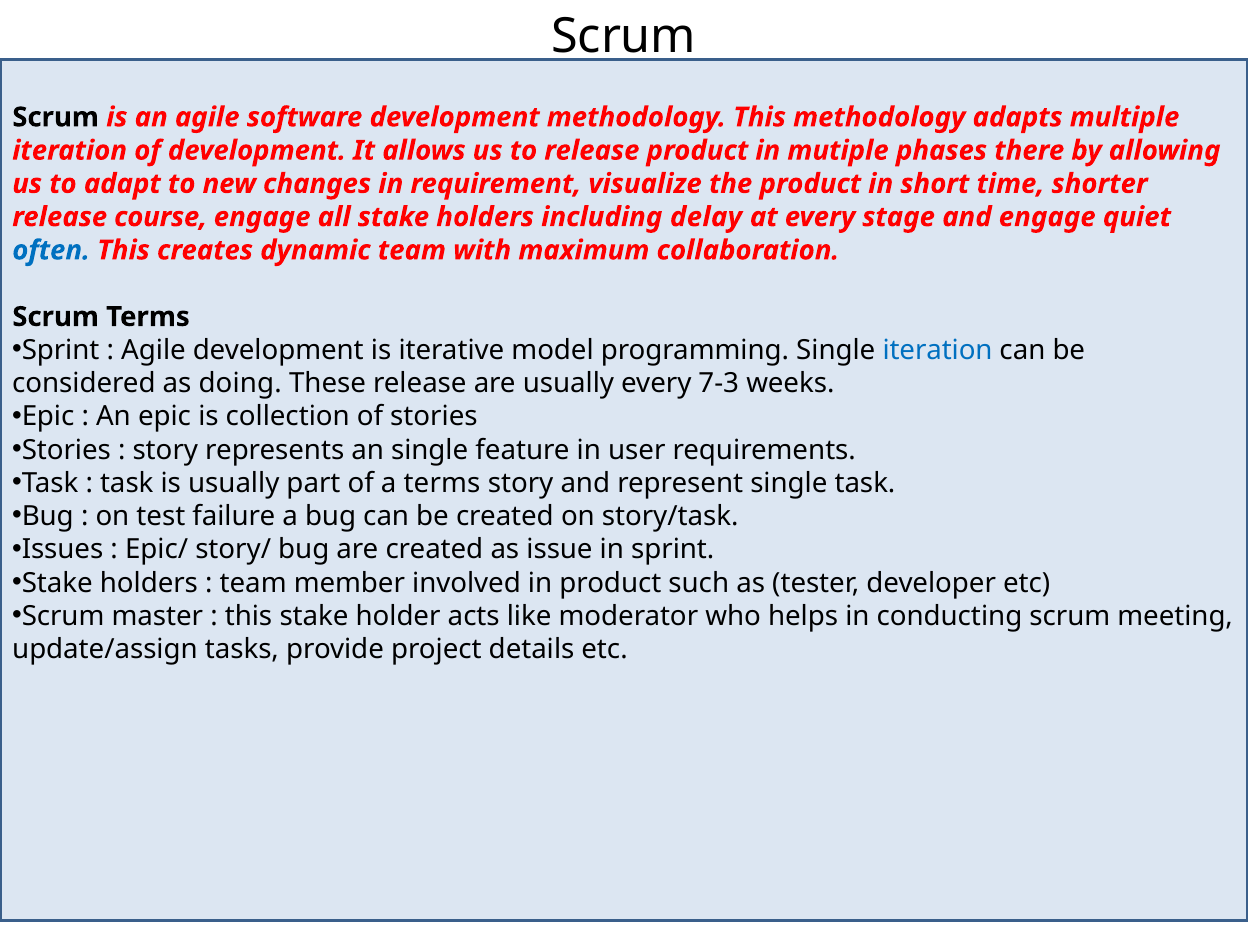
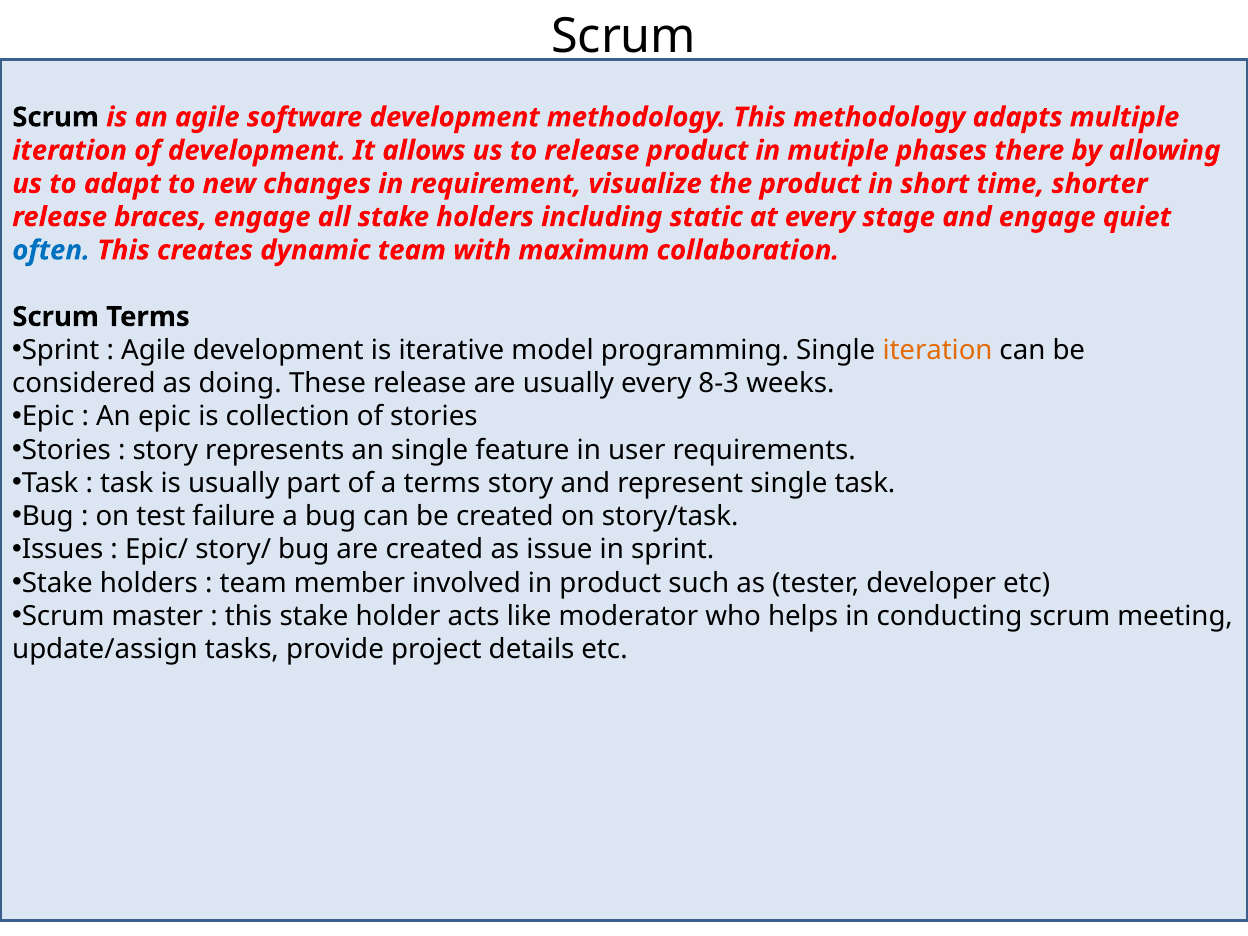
course: course -> braces (161, 217)
delay: delay -> static (706, 217)
iteration colour: blue -> orange (938, 350)
7-3: 7-3 -> 8-3 (719, 383)
